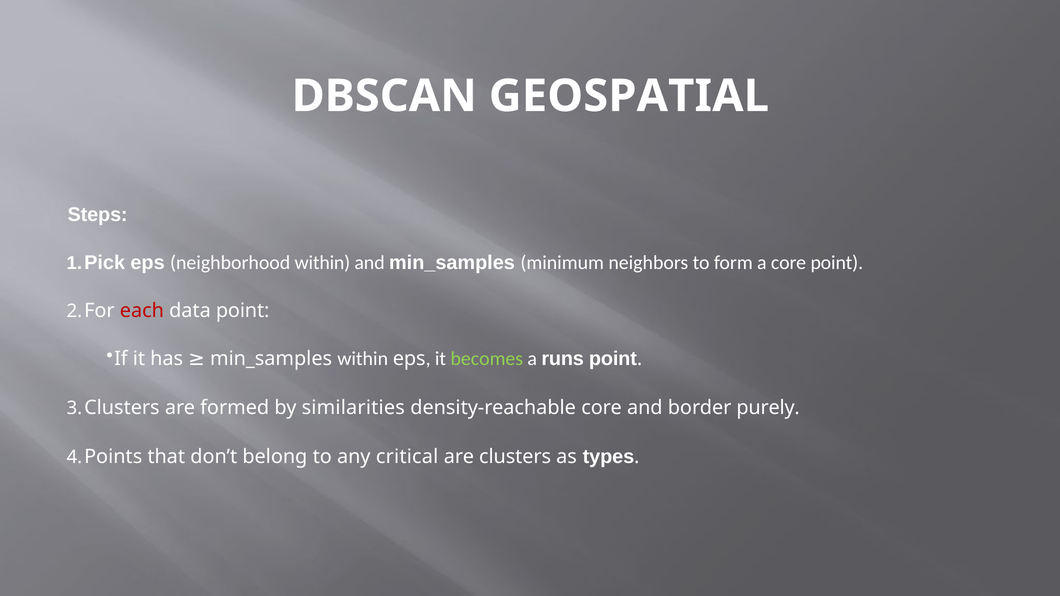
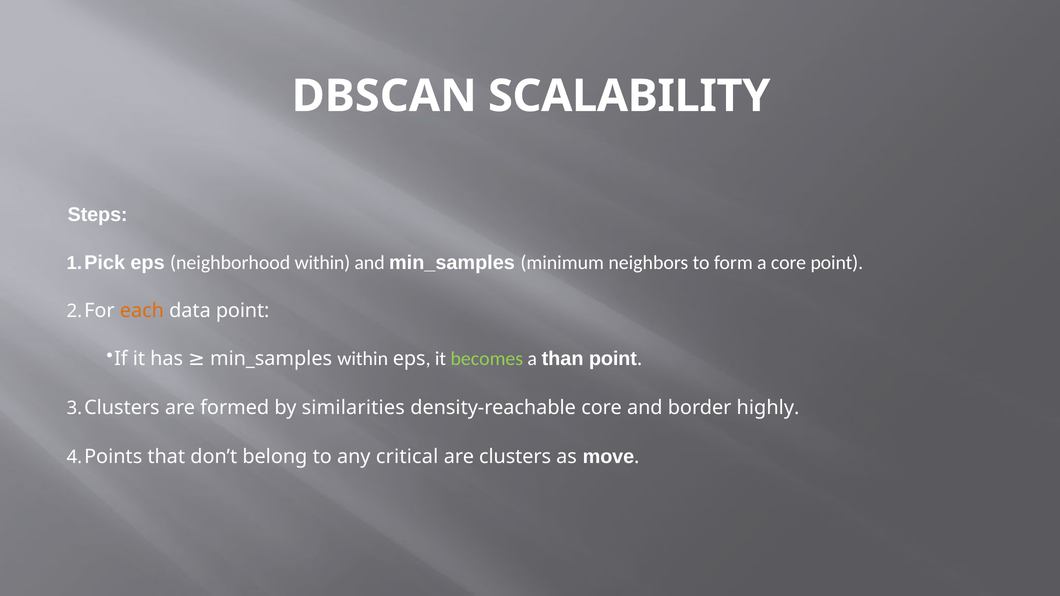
GEOSPATIAL: GEOSPATIAL -> SCALABILITY (629, 96)
each colour: red -> orange (142, 311)
runs: runs -> than (563, 359)
purely: purely -> highly (768, 408)
types: types -> move (608, 457)
